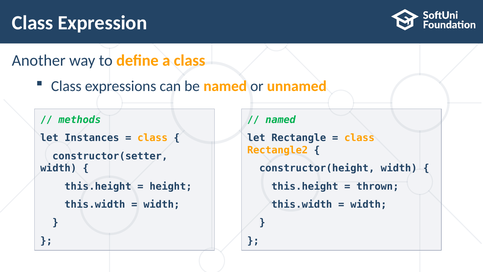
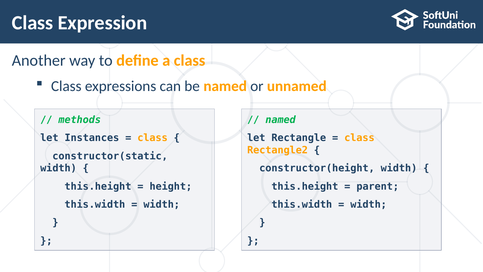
constructor(setter: constructor(setter -> constructor(static (110, 156)
thrown: thrown -> parent (378, 186)
